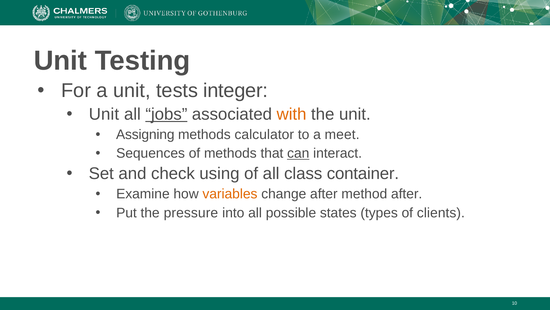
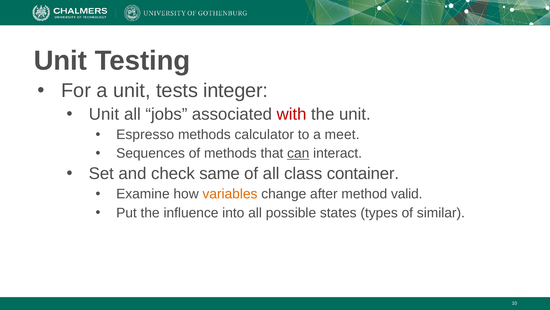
jobs underline: present -> none (166, 114)
with colour: orange -> red (292, 114)
Assigning: Assigning -> Espresso (145, 134)
using: using -> same (220, 173)
method after: after -> valid (407, 194)
pressure: pressure -> influence (191, 212)
clients: clients -> similar (441, 212)
